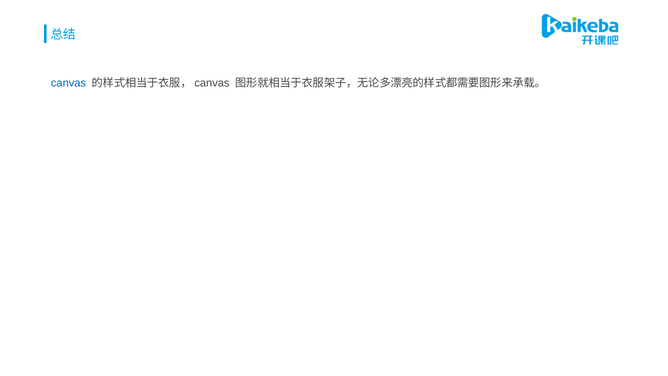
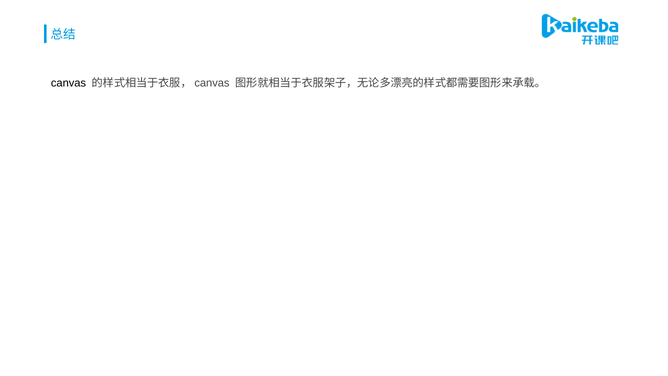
canvas colour: blue -> black (68, 83)
